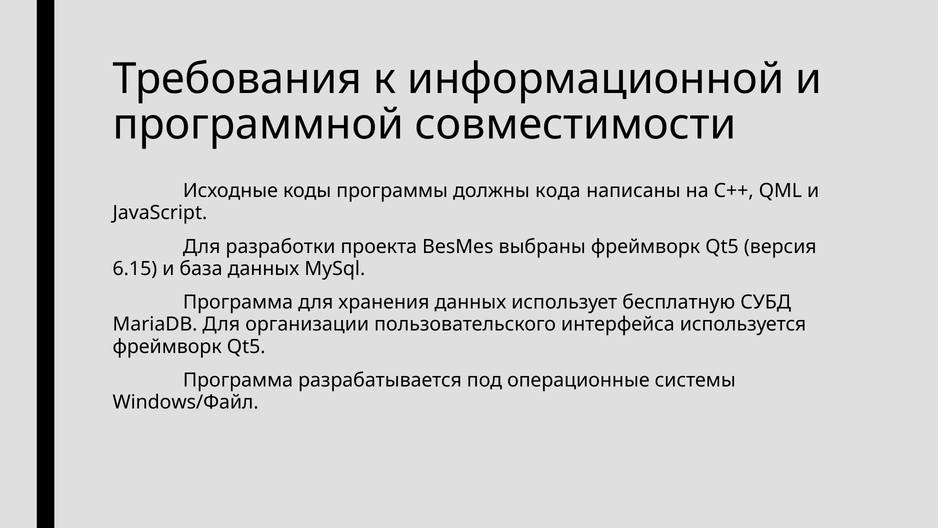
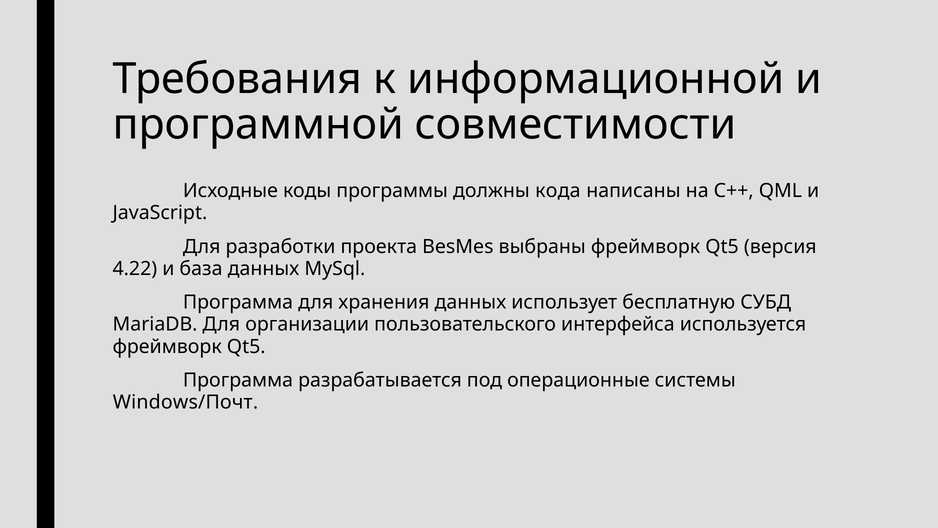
6.15: 6.15 -> 4.22 (135, 268)
Windows/Файл: Windows/Файл -> Windows/Почт (185, 402)
